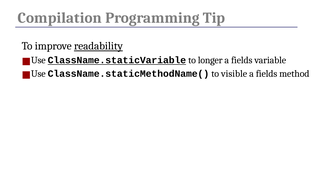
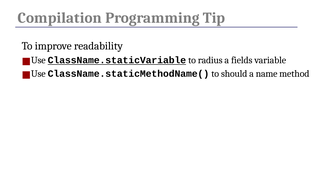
readability underline: present -> none (98, 46)
longer: longer -> radius (210, 60)
visible: visible -> should (234, 74)
fields: fields -> name (267, 74)
